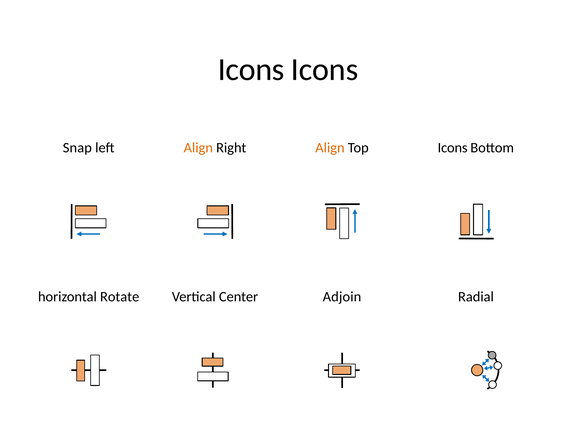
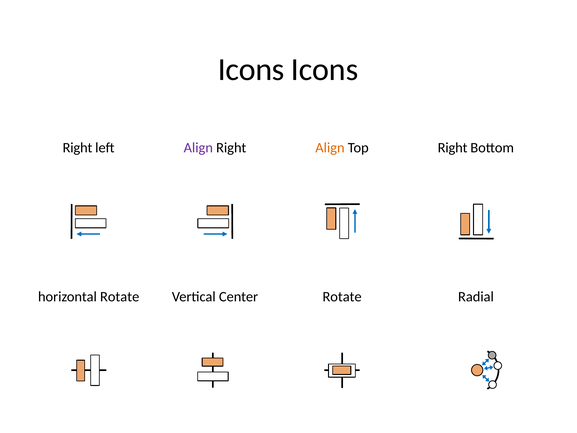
Snap: Snap -> Right (77, 148)
Align colour: orange -> purple (198, 148)
Top Icons: Icons -> Right (453, 148)
Center Adjoin: Adjoin -> Rotate (342, 296)
